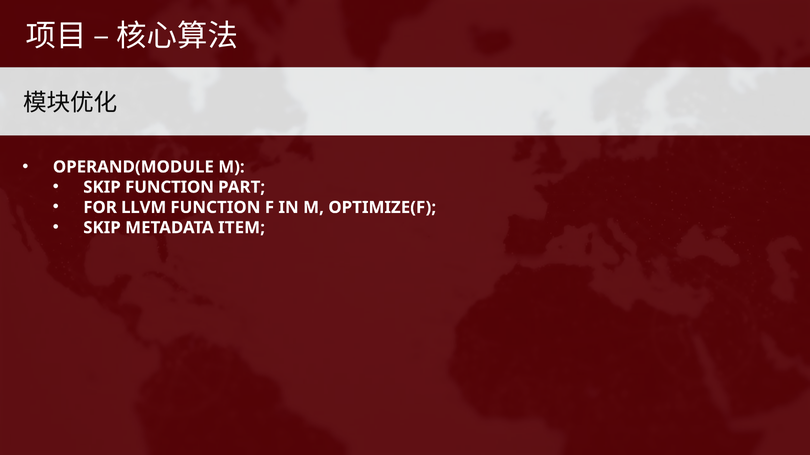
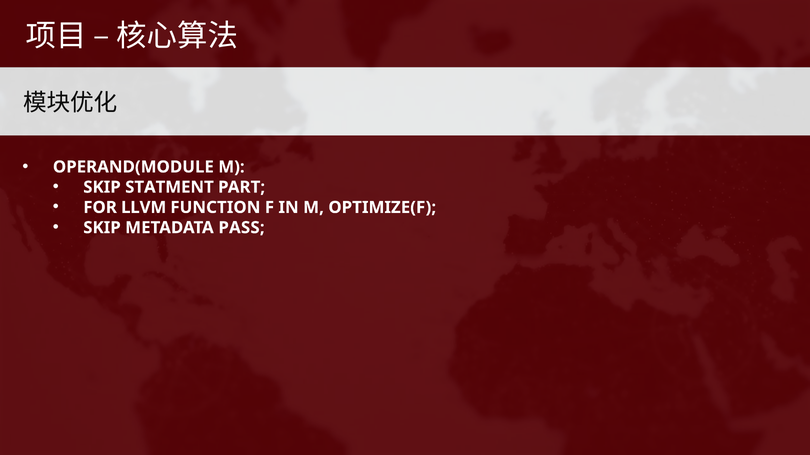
SKIP FUNCTION: FUNCTION -> STATMENT (169, 187)
ITEM: ITEM -> PASS (242, 228)
